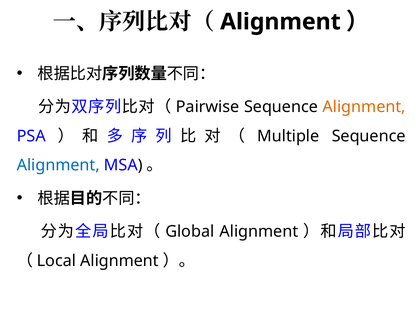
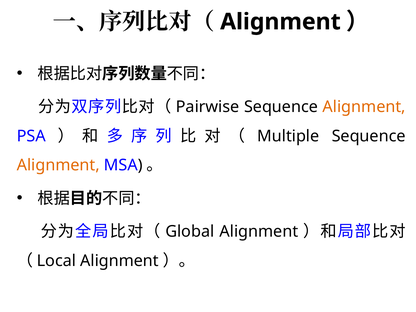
Alignment colour: blue -> orange (58, 165)
